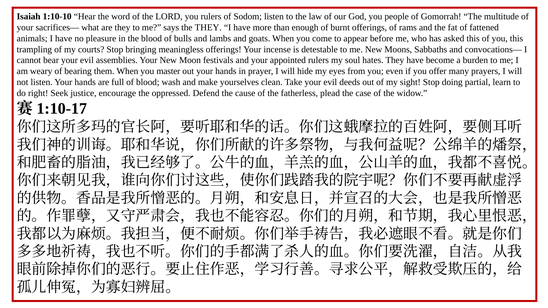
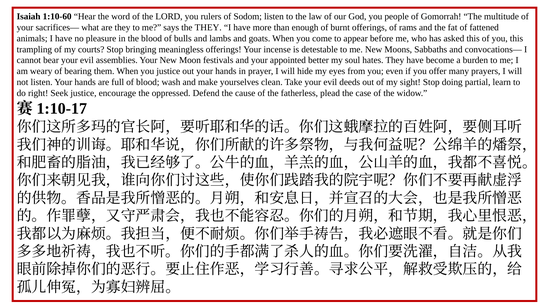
1:10-10: 1:10-10 -> 1:10-60 (57, 17)
appointed rulers: rulers -> better (318, 60)
you master: master -> justice (168, 71)
